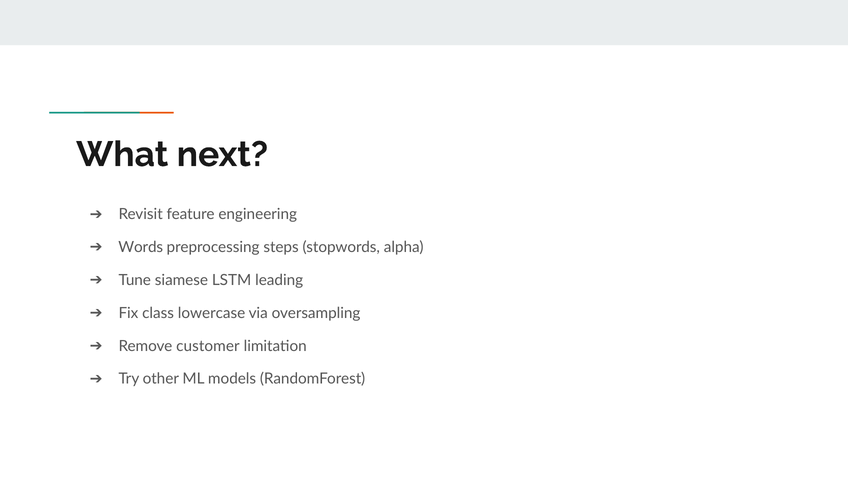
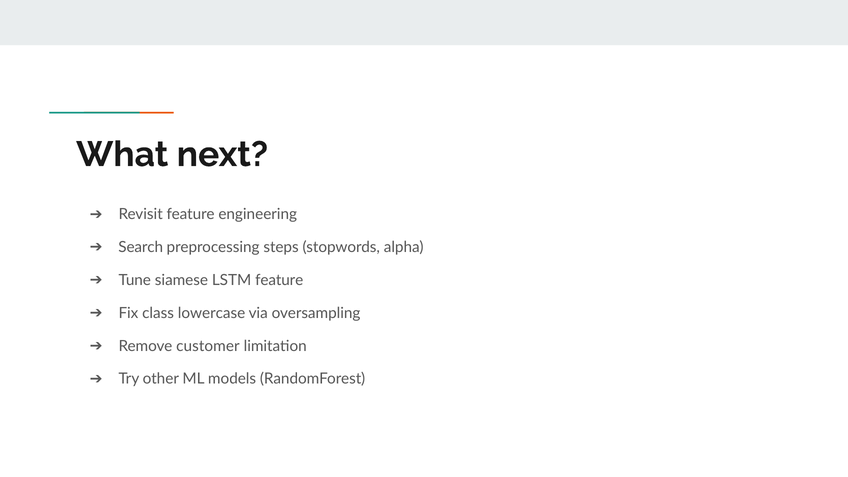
Words: Words -> Search (141, 247)
LSTM leading: leading -> feature (279, 280)
